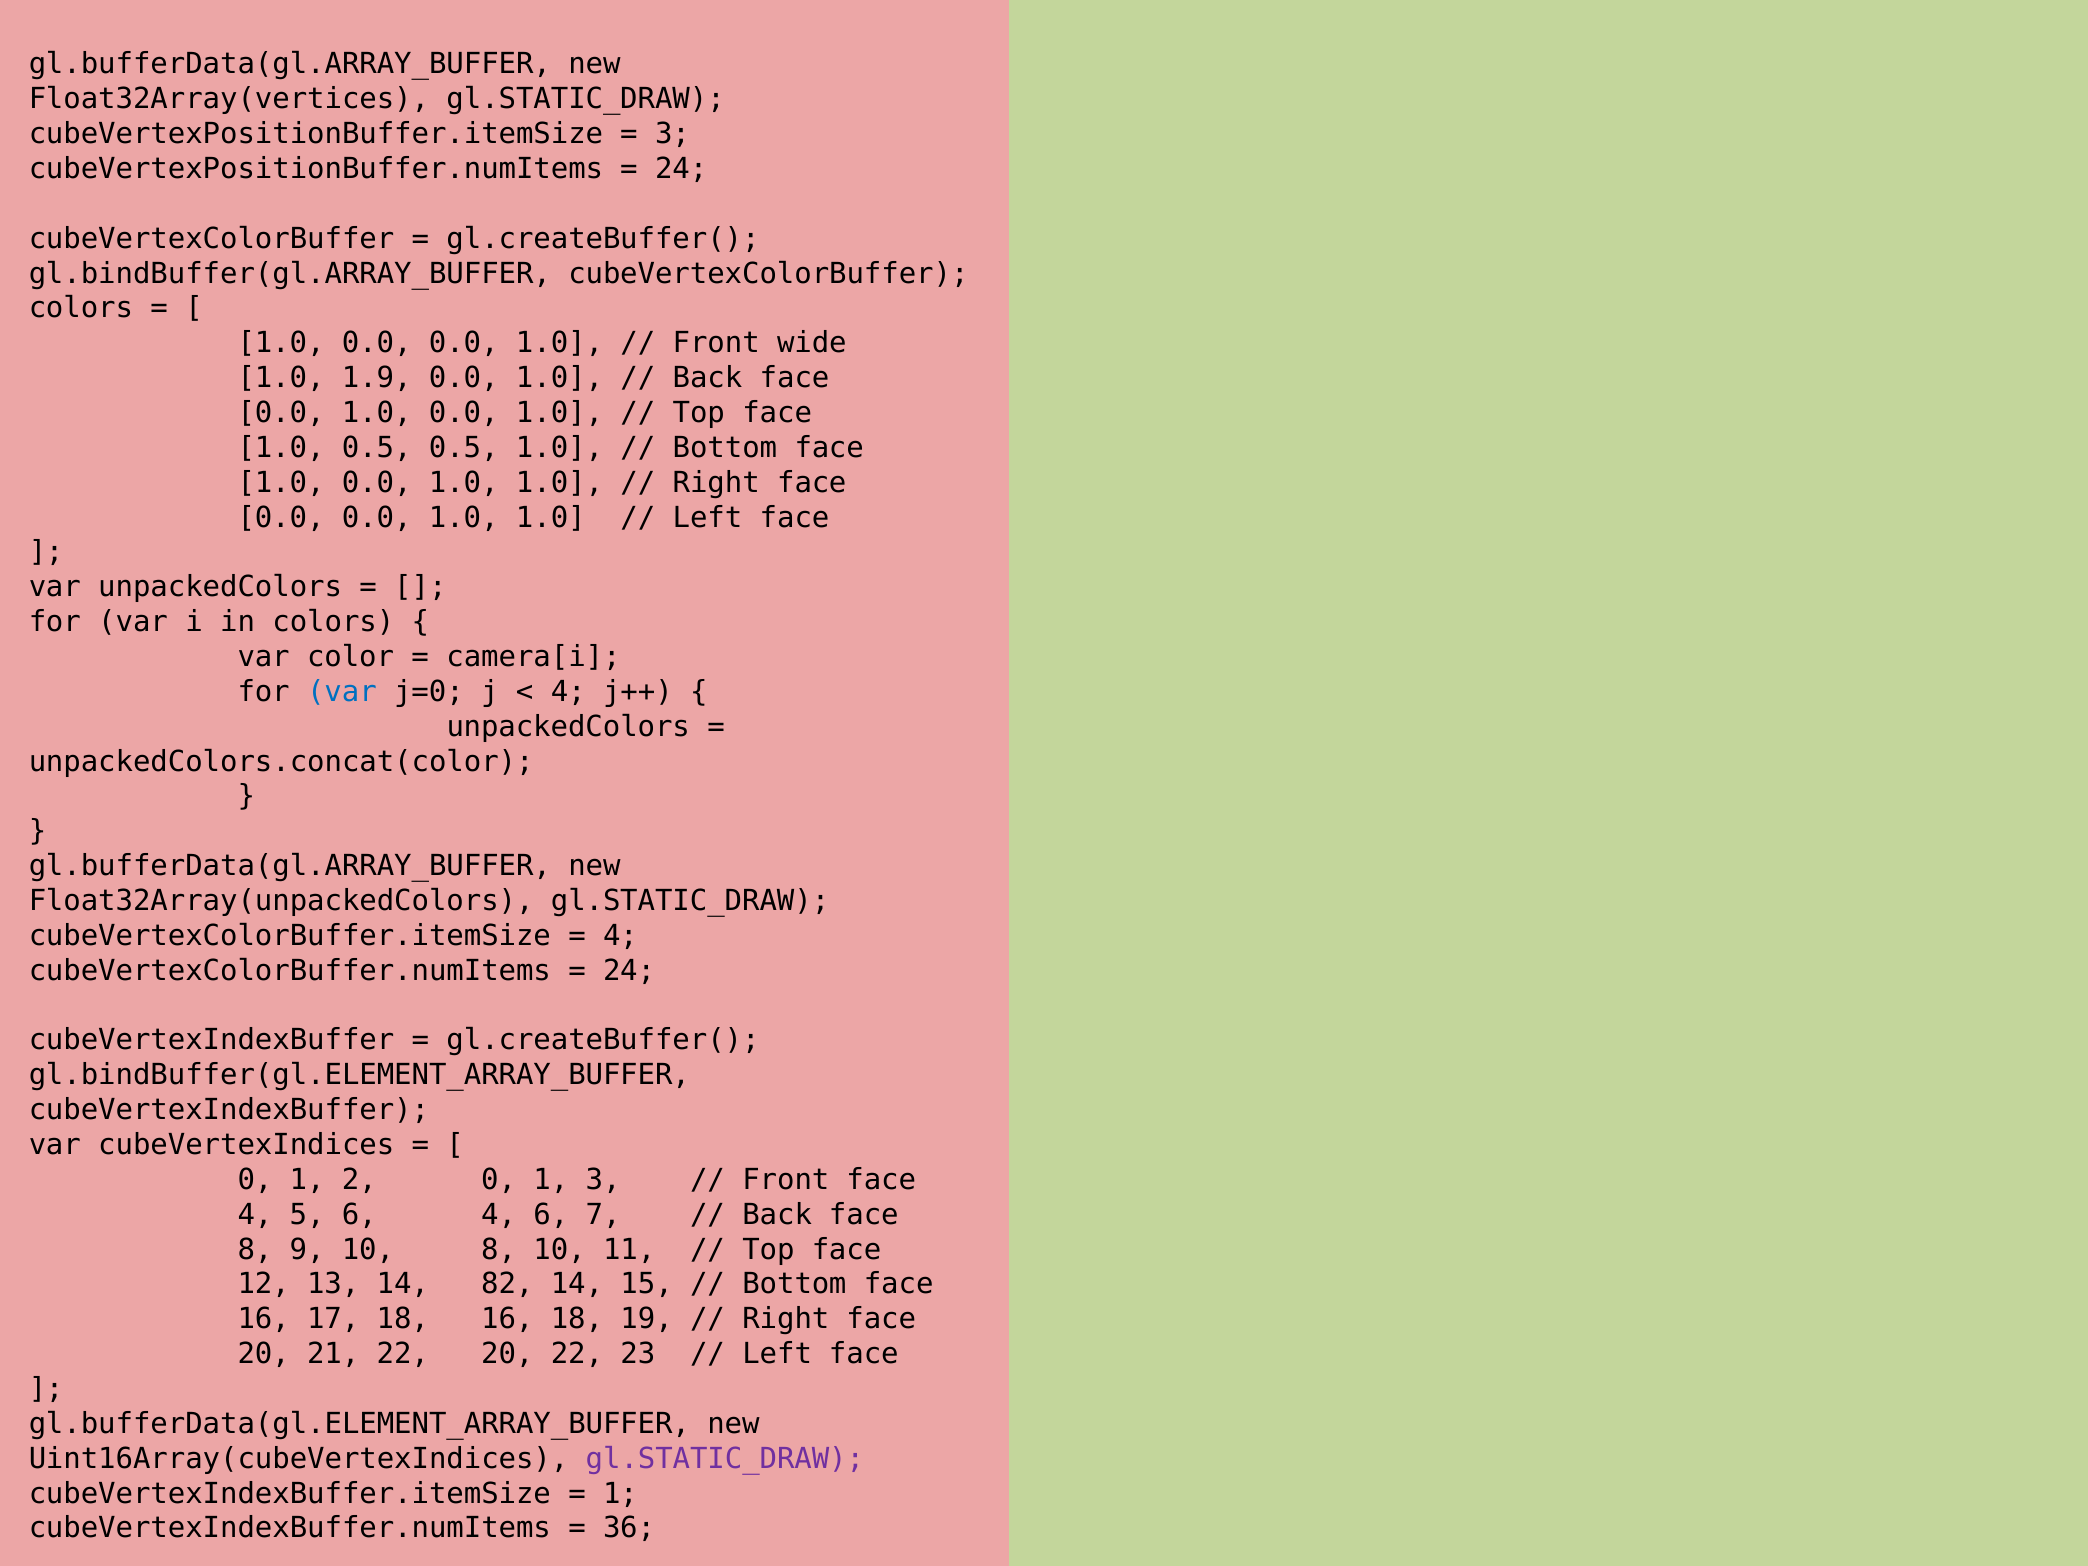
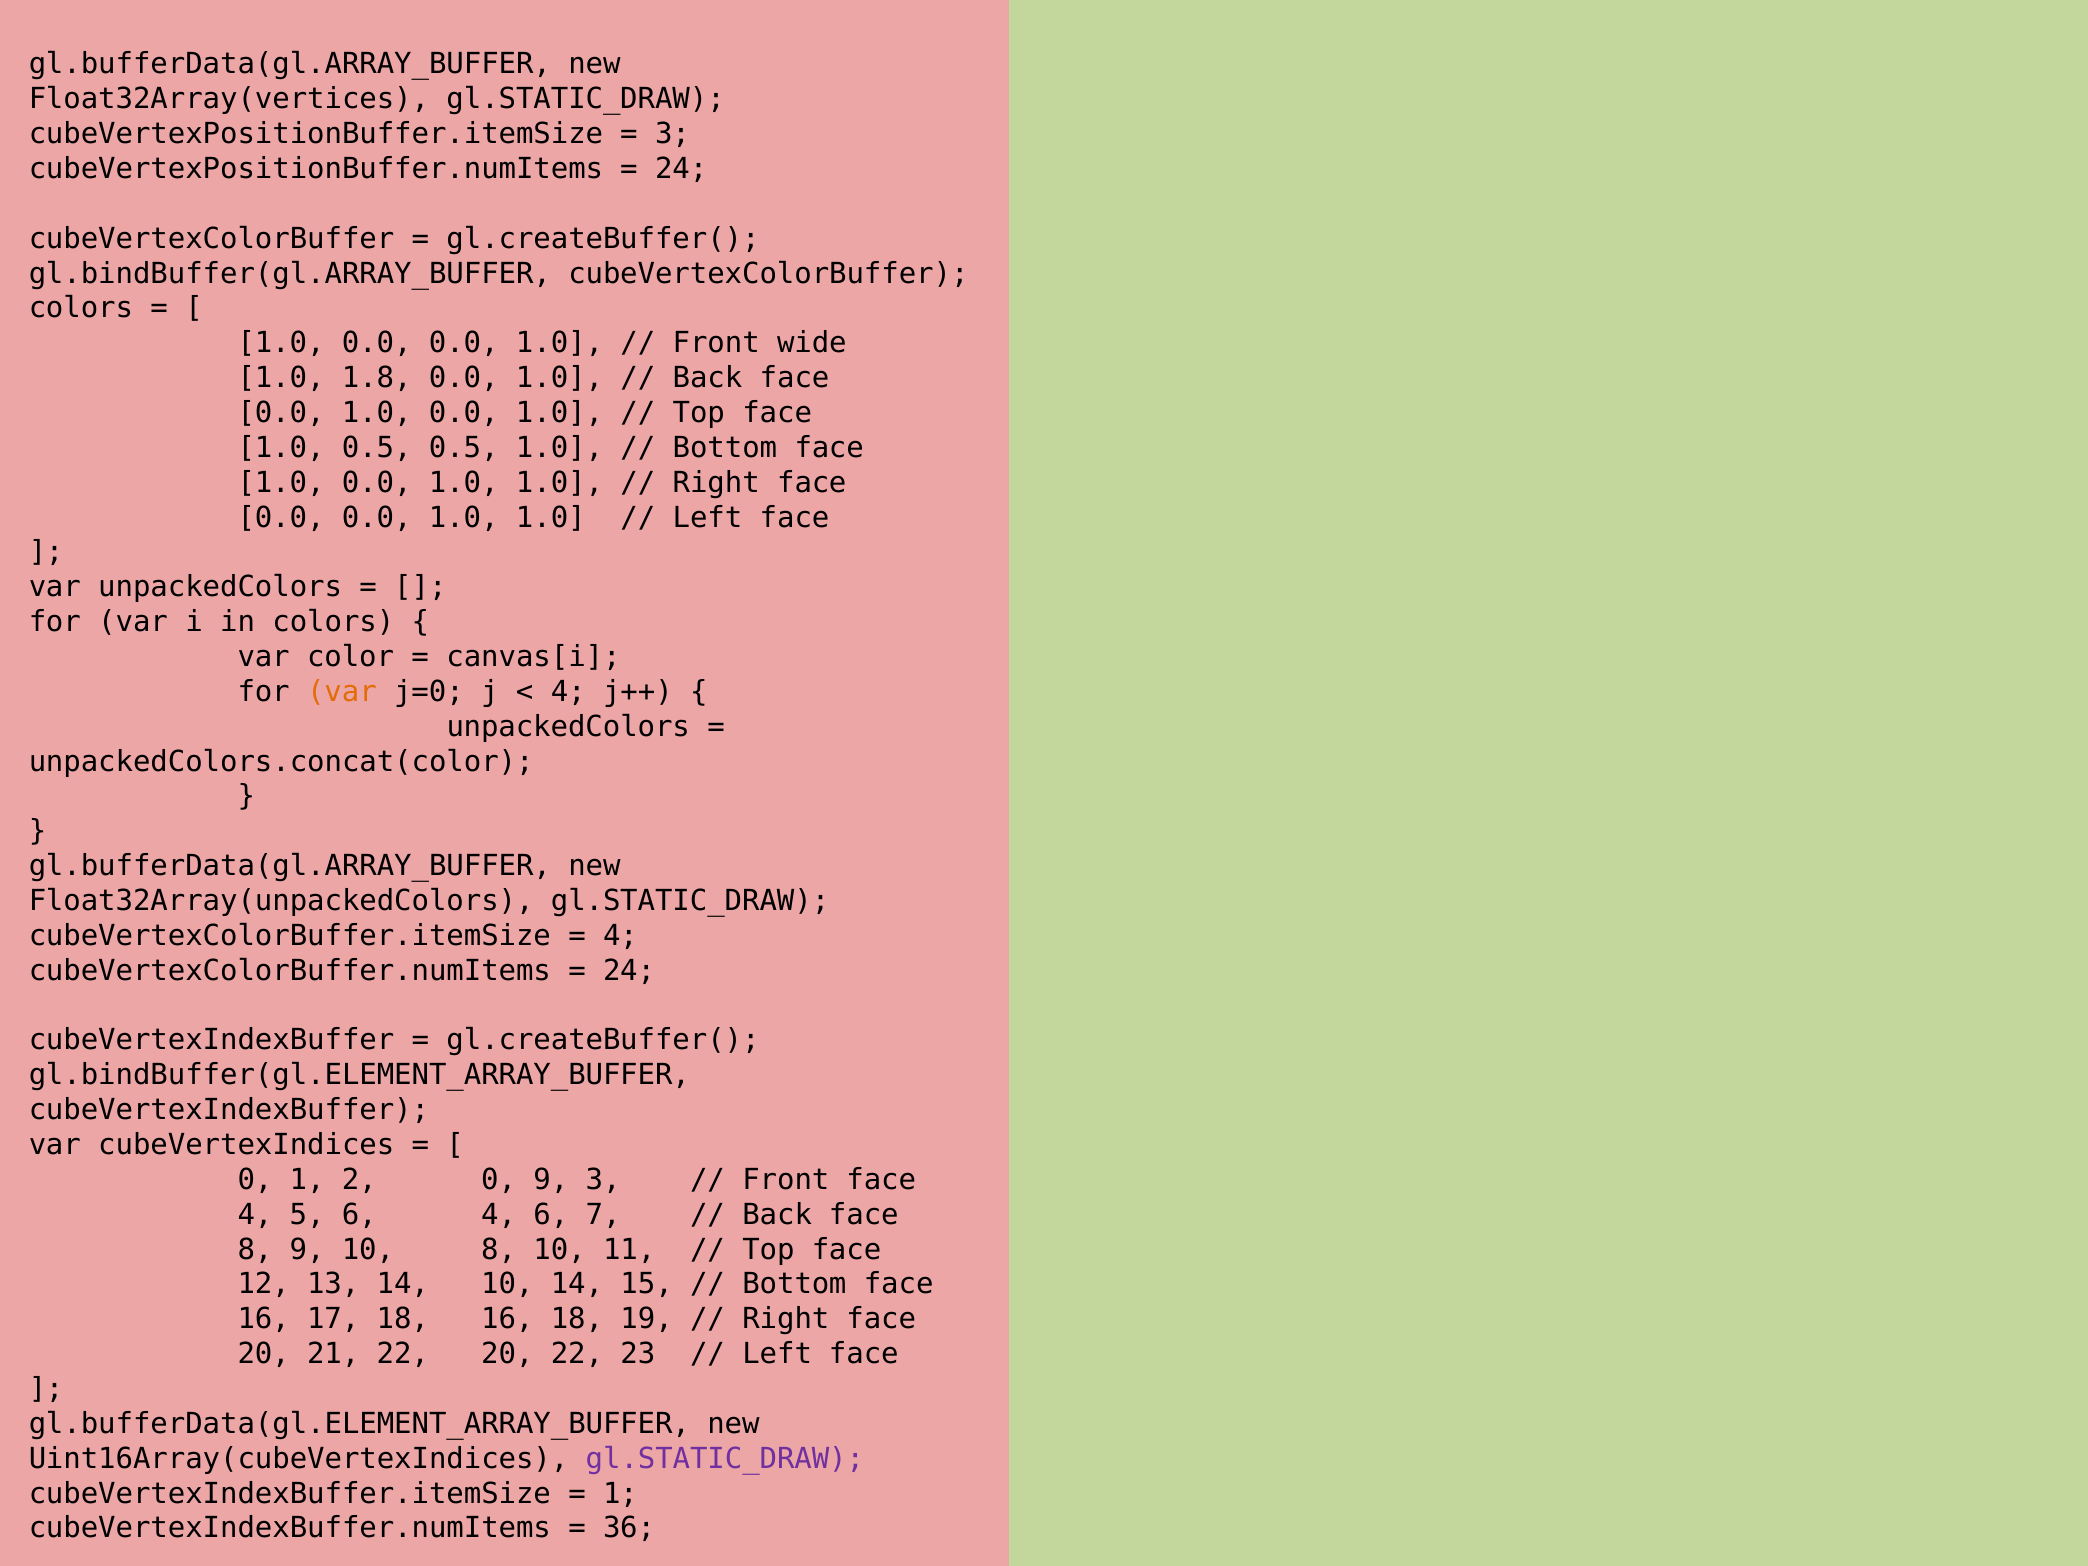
1.9: 1.9 -> 1.8 (377, 378)
camera[i: camera[i -> canvas[i (533, 657)
var colour: blue -> orange (342, 692)
2 0 1: 1 -> 9 (551, 1180)
14 82: 82 -> 10 (507, 1284)
